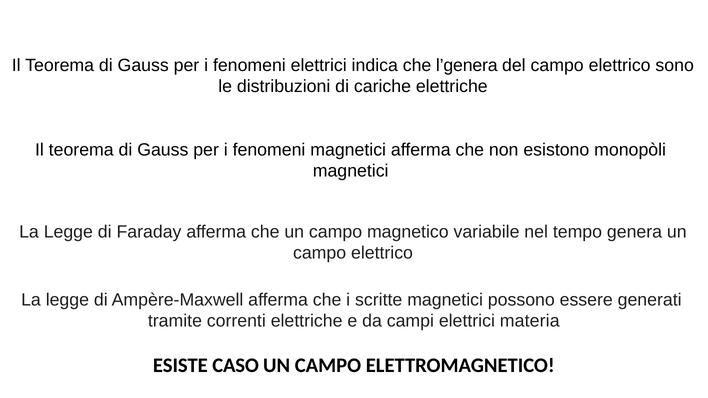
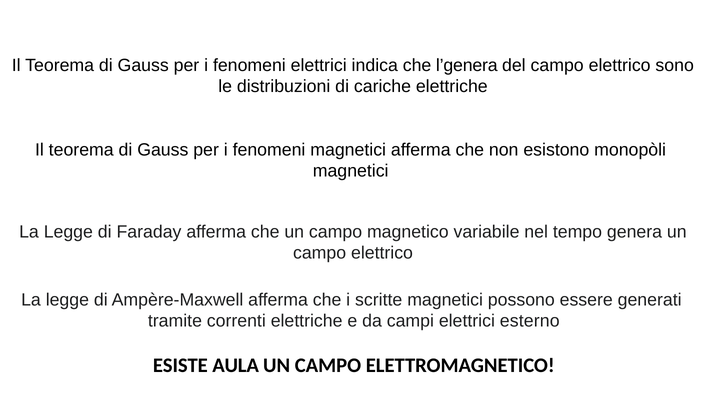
materia: materia -> esterno (530, 321)
CASO: CASO -> AULA (236, 366)
